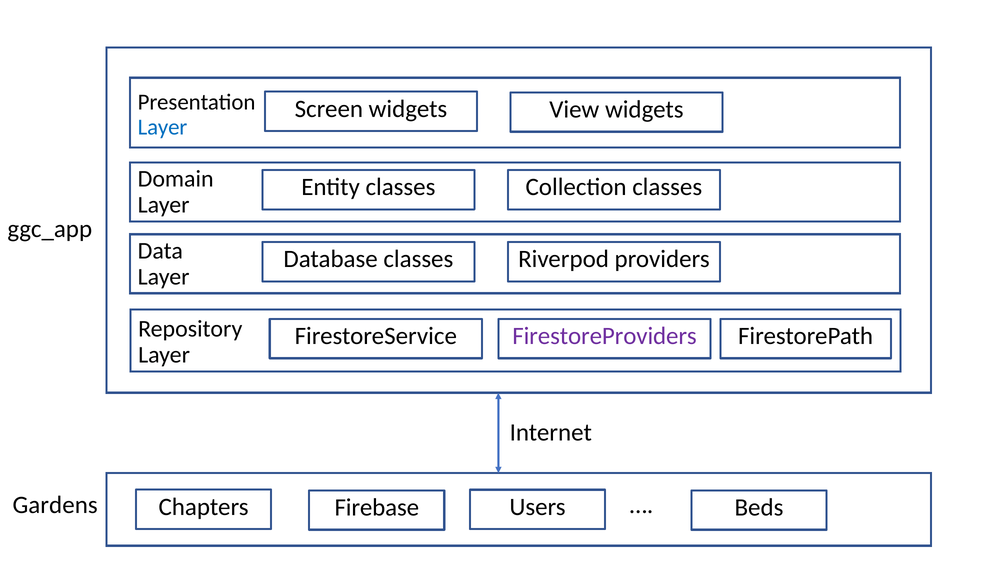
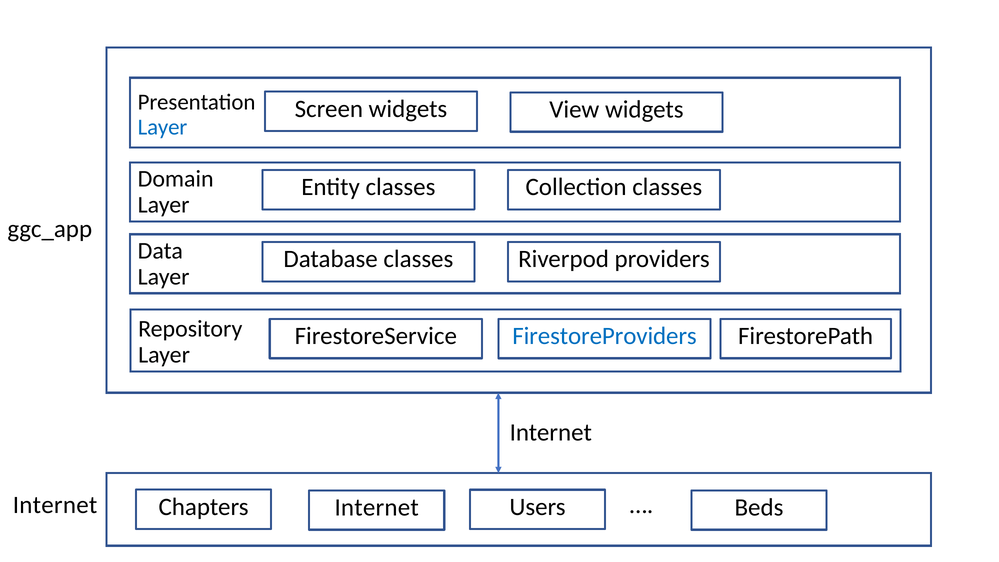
FirestoreProviders colour: purple -> blue (605, 336)
Gardens: Gardens -> Internet (55, 505)
Chapters Firebase: Firebase -> Internet (377, 507)
